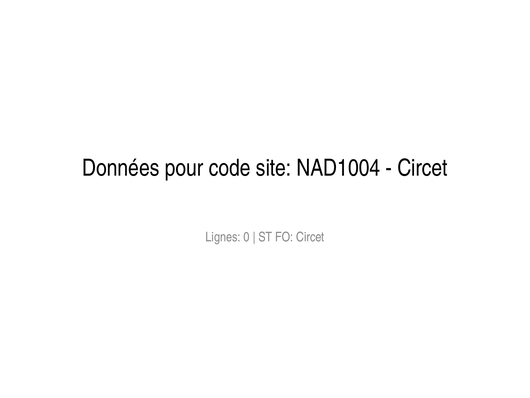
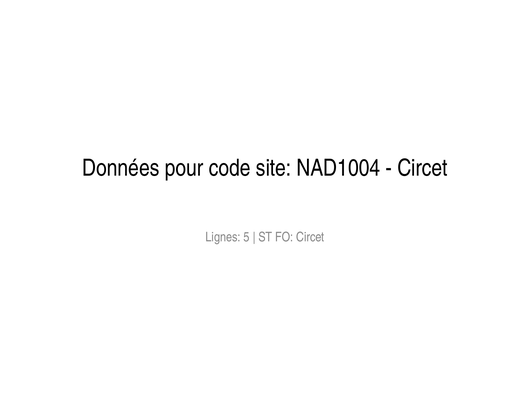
0: 0 -> 5 (247, 237)
